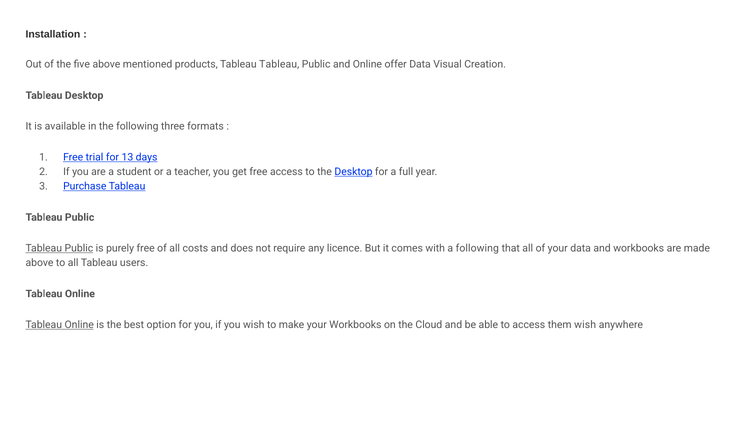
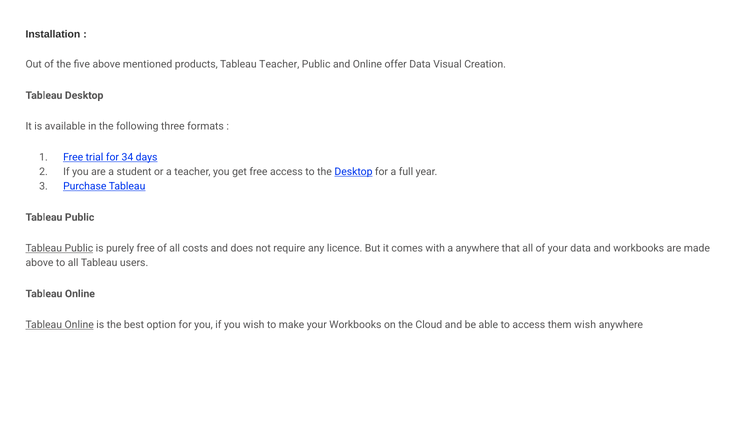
products Tableau Tableau: Tableau -> Teacher (279, 64)
13: 13 -> 34 (127, 158)
a following: following -> anywhere (477, 249)
